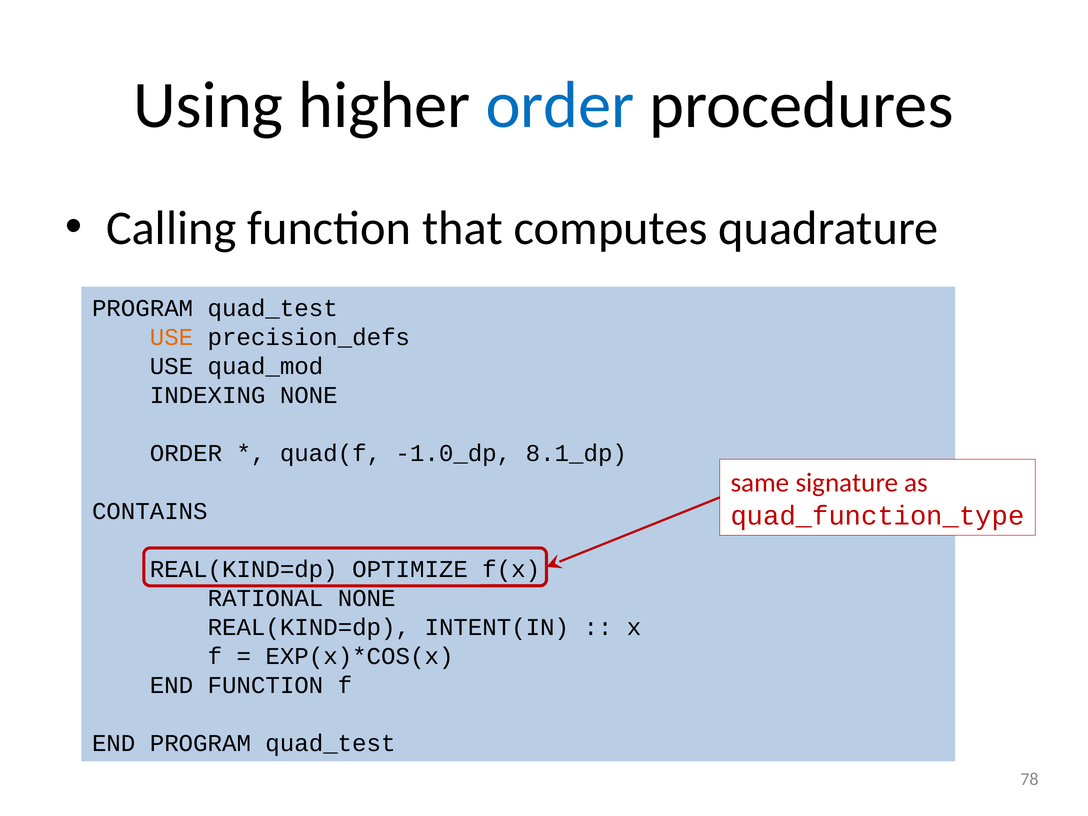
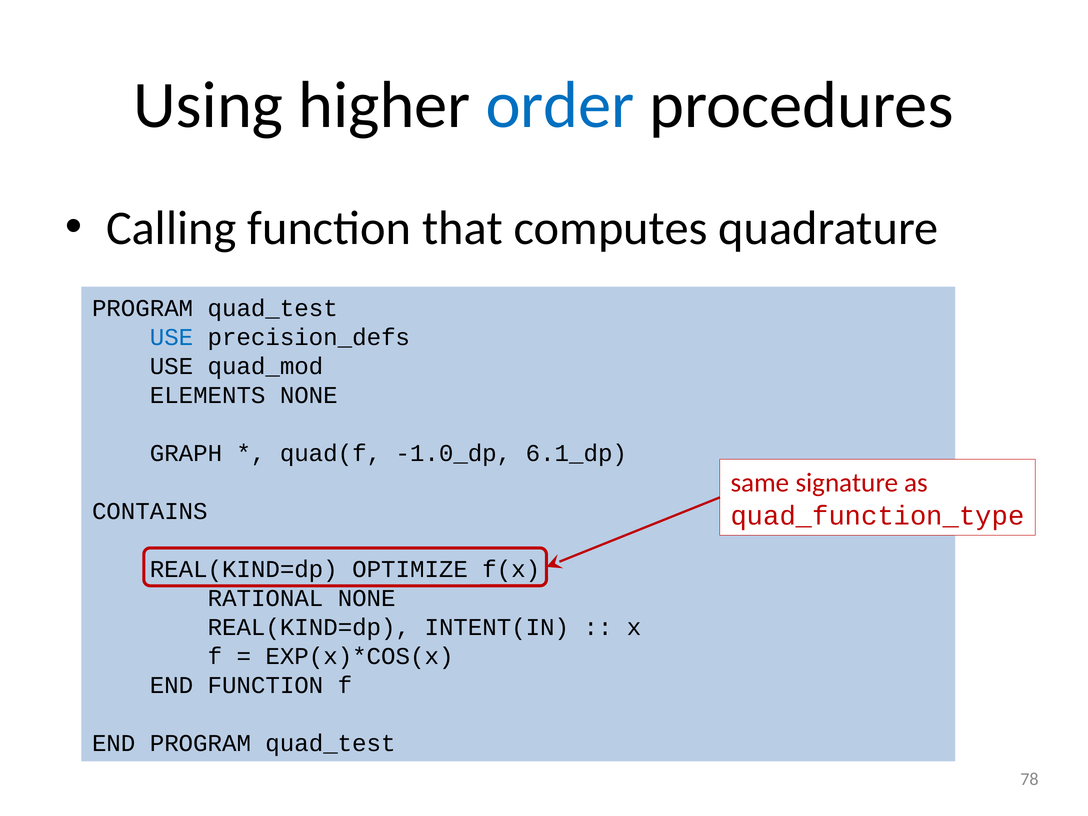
USE colour: orange -> blue (172, 337)
INDEXING: INDEXING -> ELEMENTS (208, 395)
ORDER: ORDER -> GRAPH (186, 453)
8.1_dp: 8.1_dp -> 6.1_dp (576, 453)
